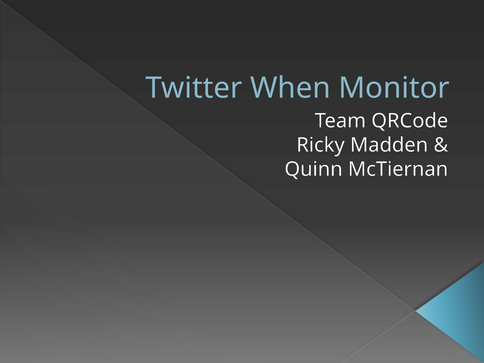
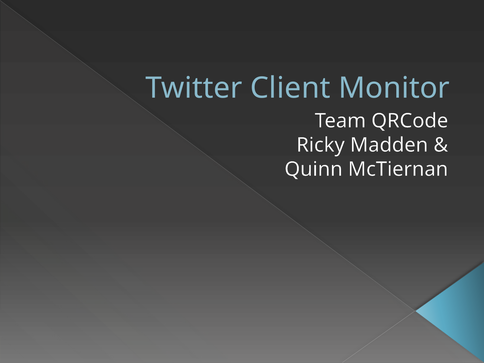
When: When -> Client (290, 88)
